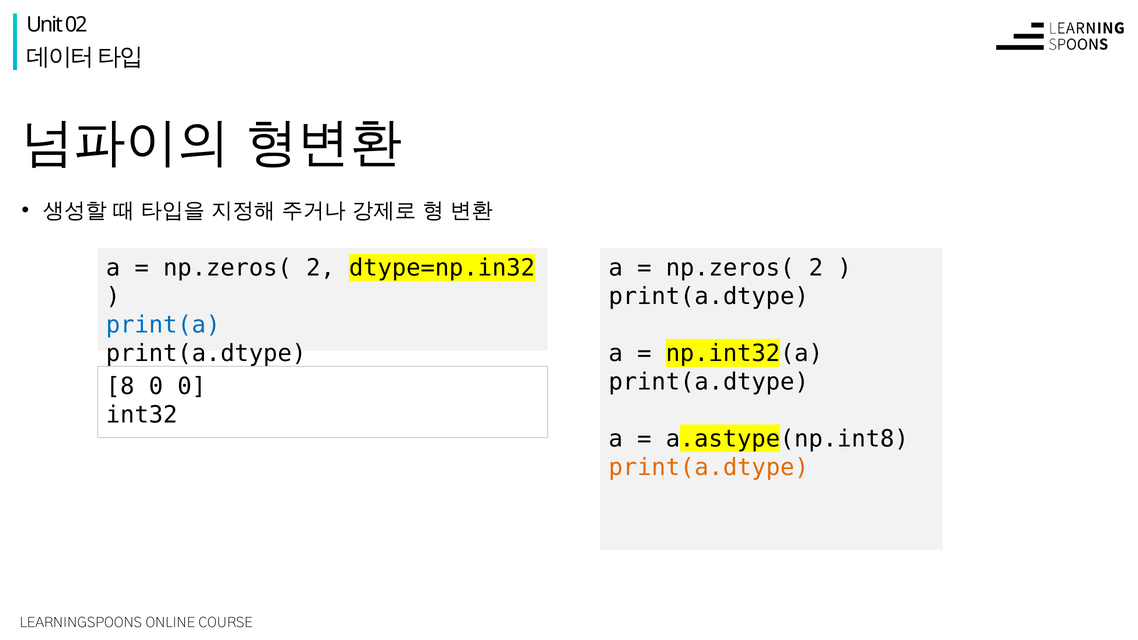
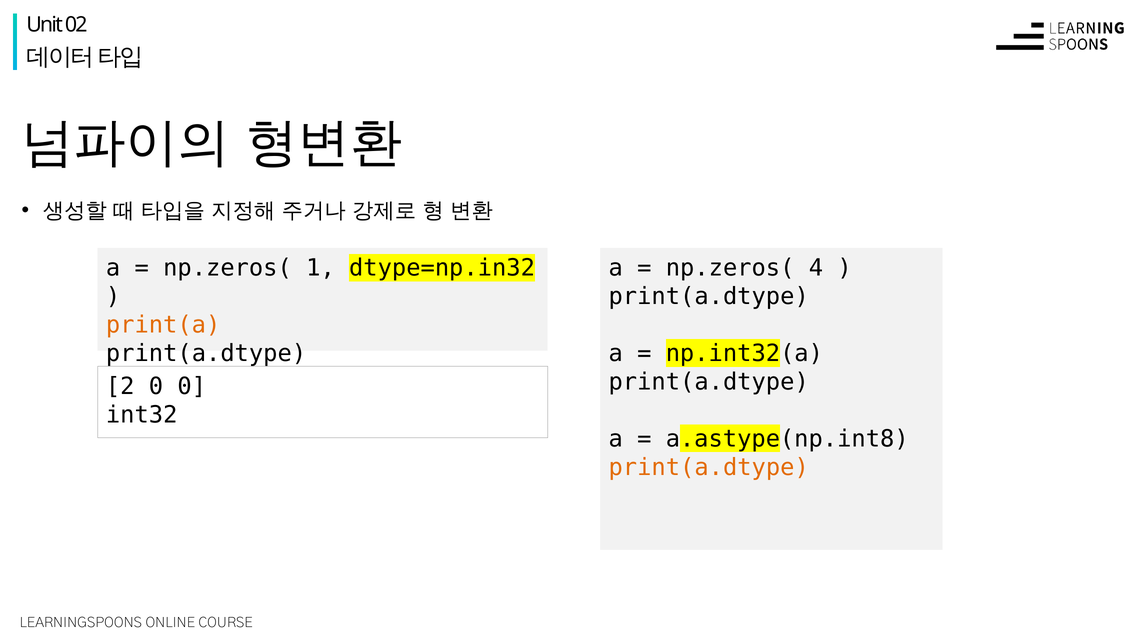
2: 2 -> 4 (816, 268)
2: 2 -> 1 (320, 268)
print(a colour: blue -> orange (163, 325)
8: 8 -> 2 (120, 386)
